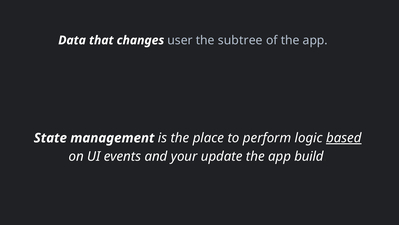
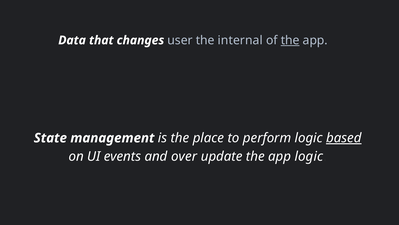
subtree: subtree -> internal (240, 40)
the underline: none -> present (290, 40)
your: your -> over (184, 156)
app build: build -> logic (309, 156)
